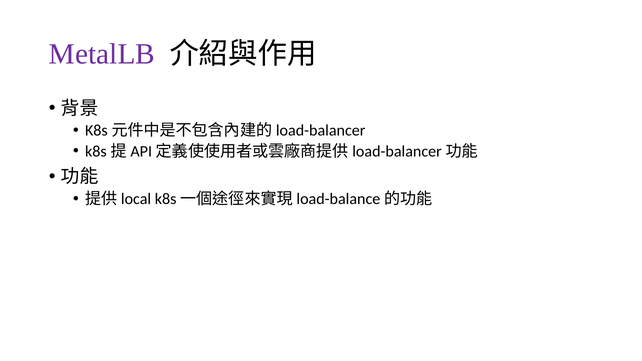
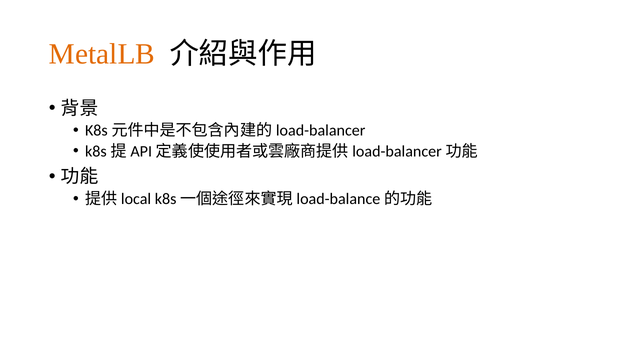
MetalLB colour: purple -> orange (102, 54)
